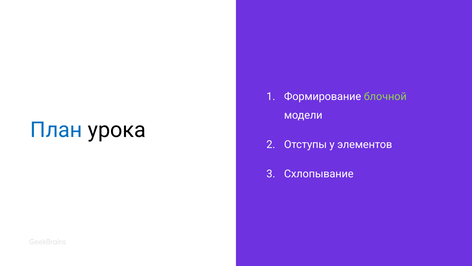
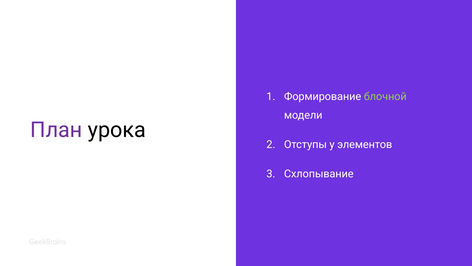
План colour: blue -> purple (56, 130)
